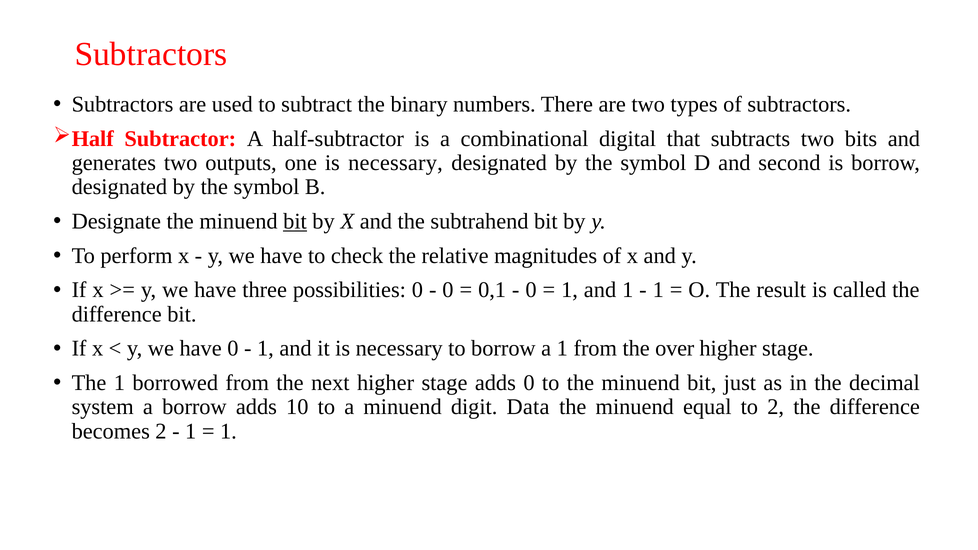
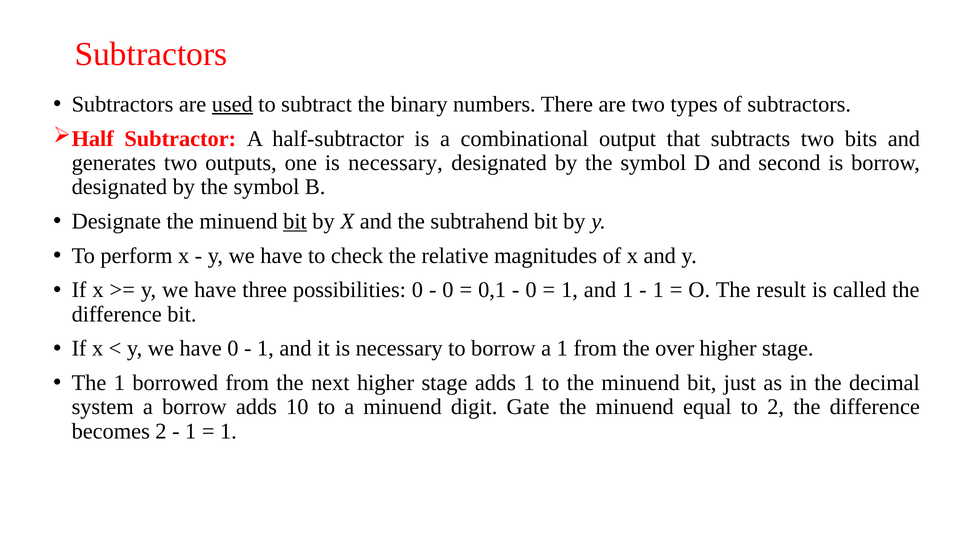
used underline: none -> present (232, 104)
digital: digital -> output (628, 139)
adds 0: 0 -> 1 (529, 383)
Data: Data -> Gate (528, 407)
